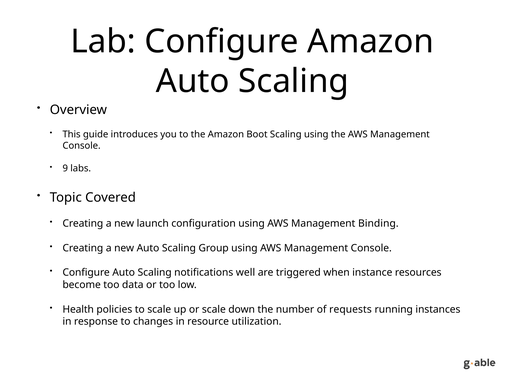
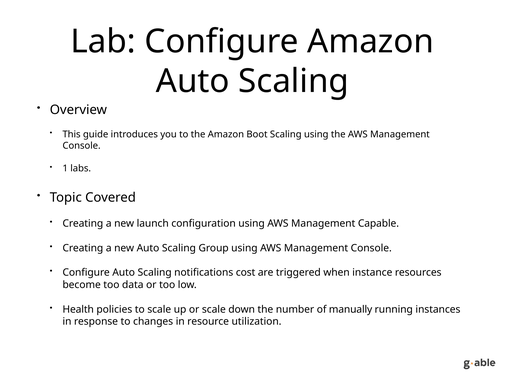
9: 9 -> 1 (65, 169)
Binding: Binding -> Capable (378, 224)
well: well -> cost (246, 273)
requests: requests -> manually (351, 310)
